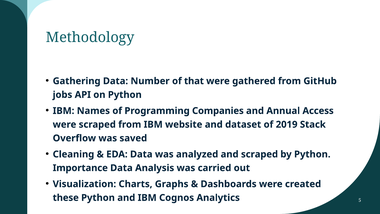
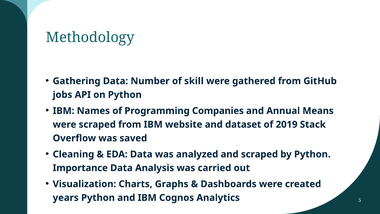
that: that -> skill (194, 81)
Access: Access -> Means (318, 111)
these: these -> years (66, 198)
